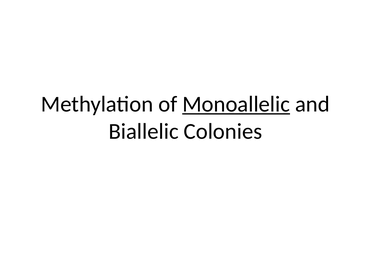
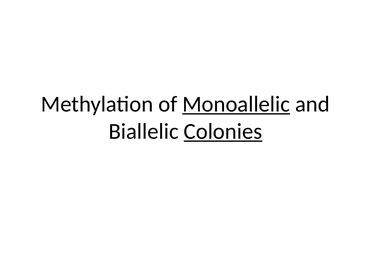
Colonies underline: none -> present (223, 131)
